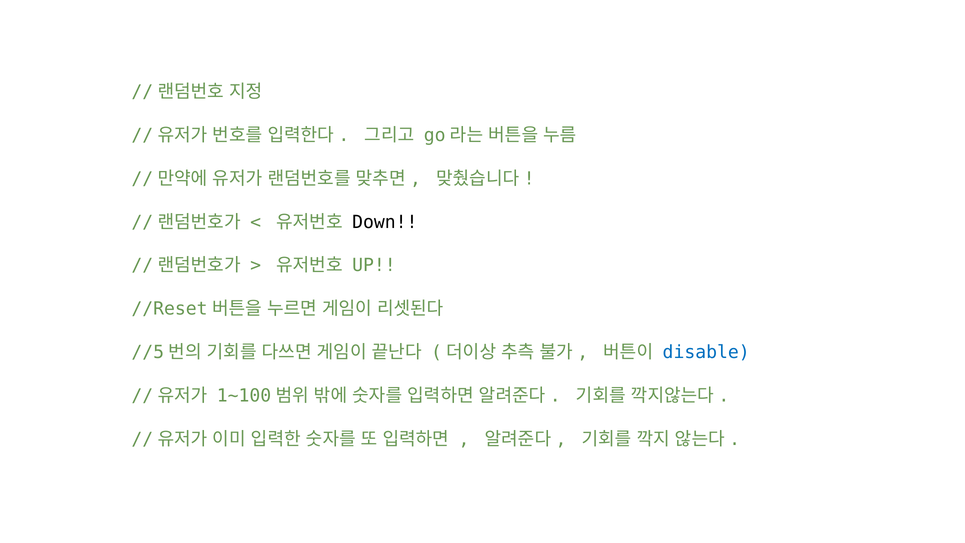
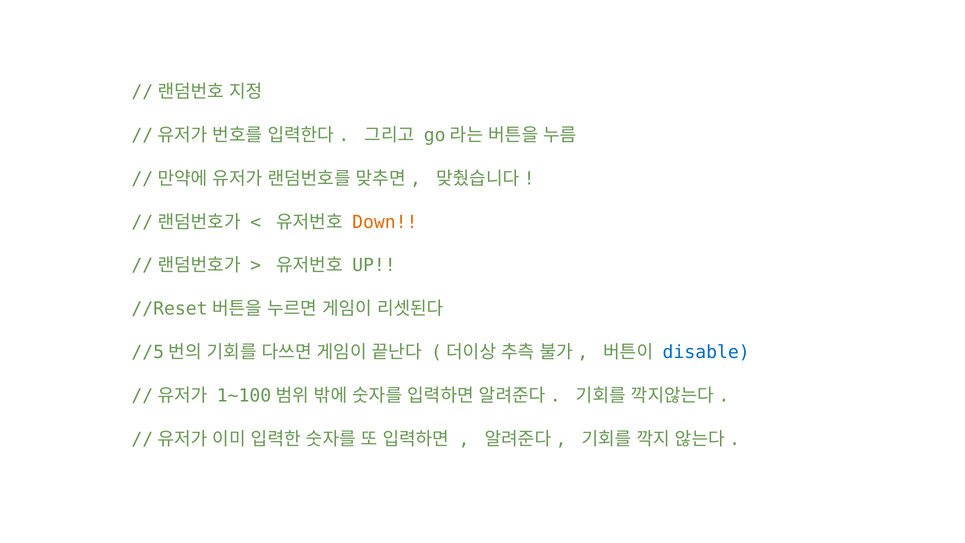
Down colour: black -> orange (385, 222)
